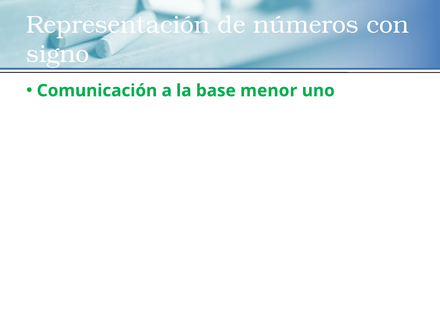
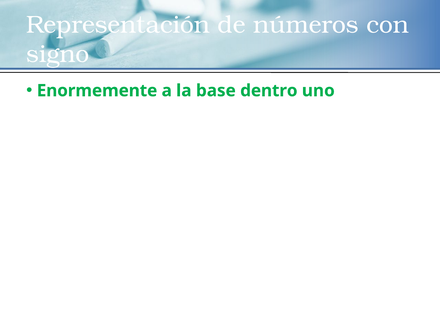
Comunicación: Comunicación -> Enormemente (97, 91)
menor: menor -> dentro (269, 91)
